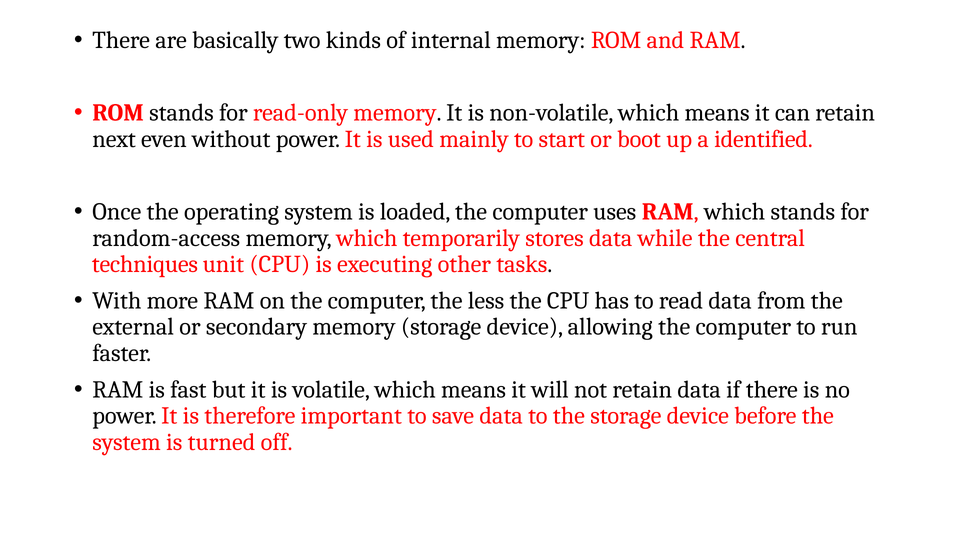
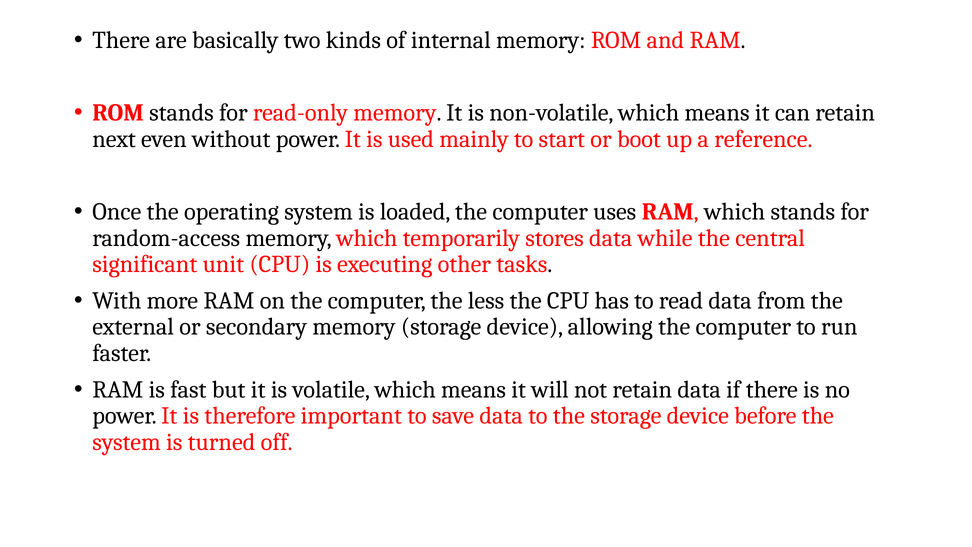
identified: identified -> reference (763, 139)
techniques: techniques -> significant (145, 264)
